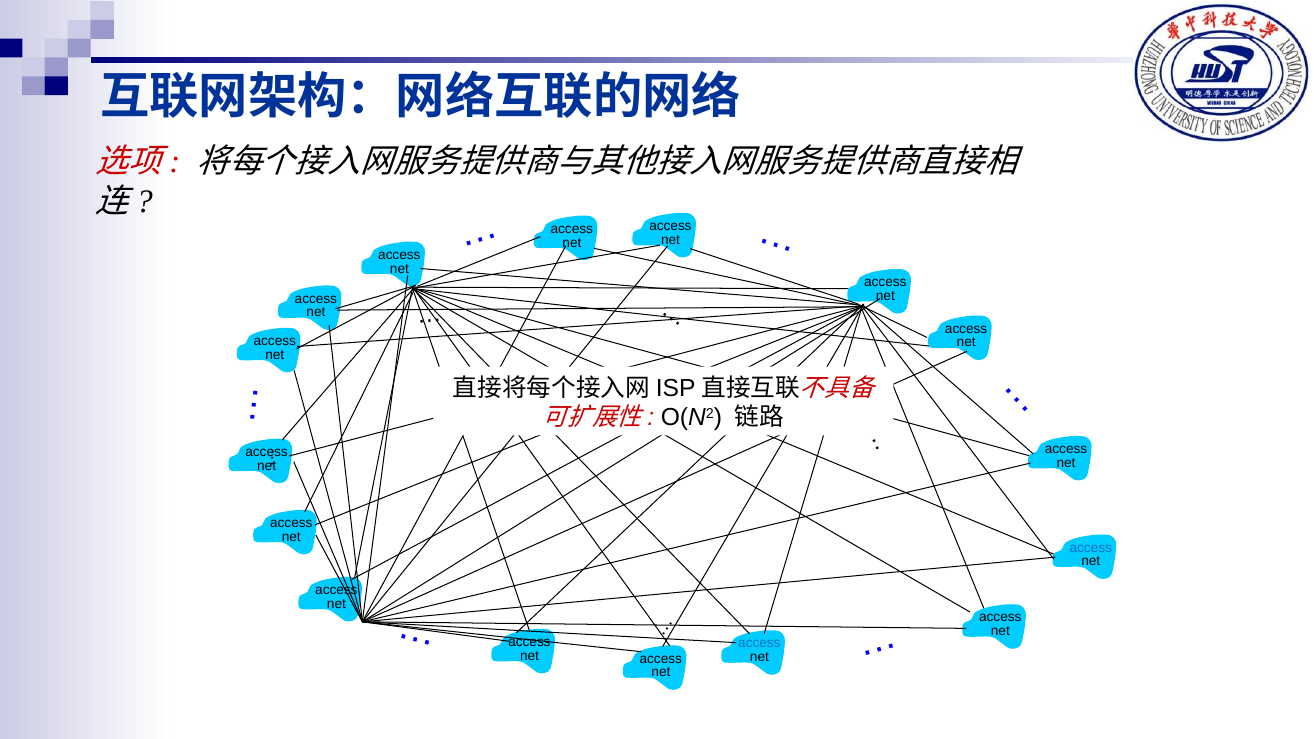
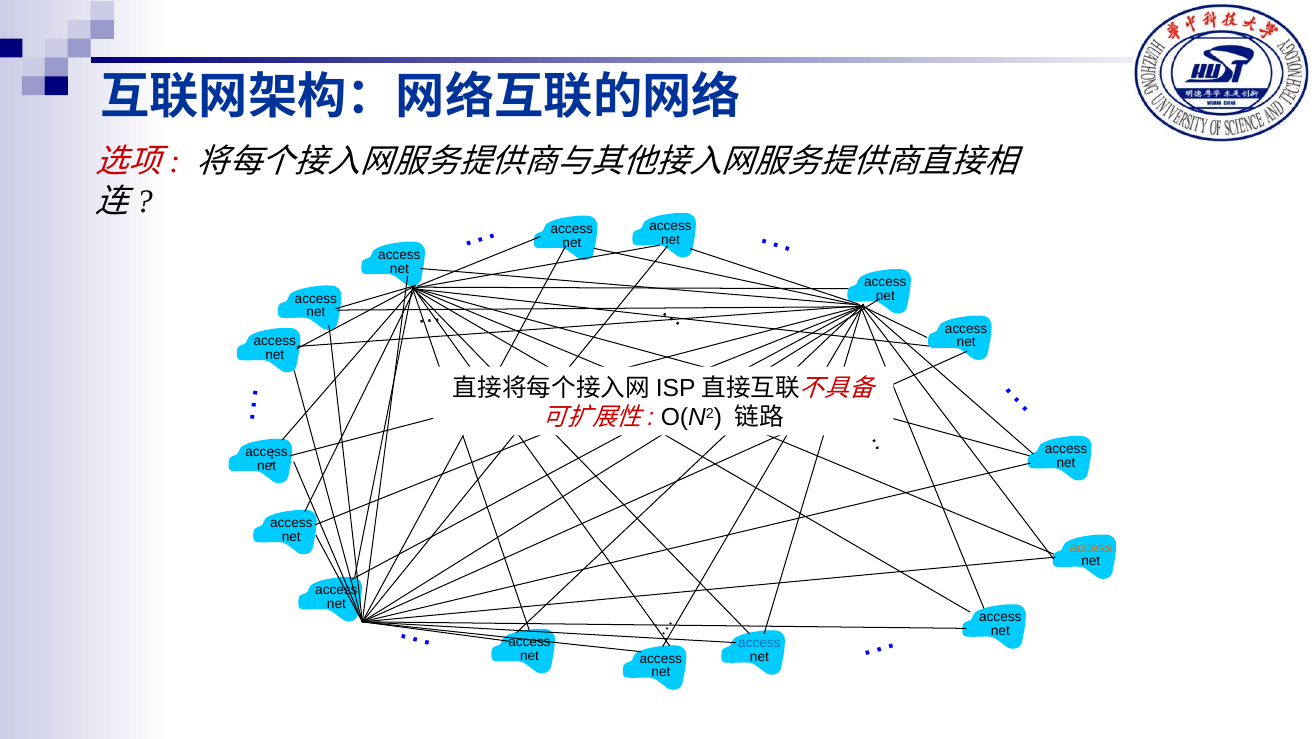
access colour: blue -> orange (1091, 548)
